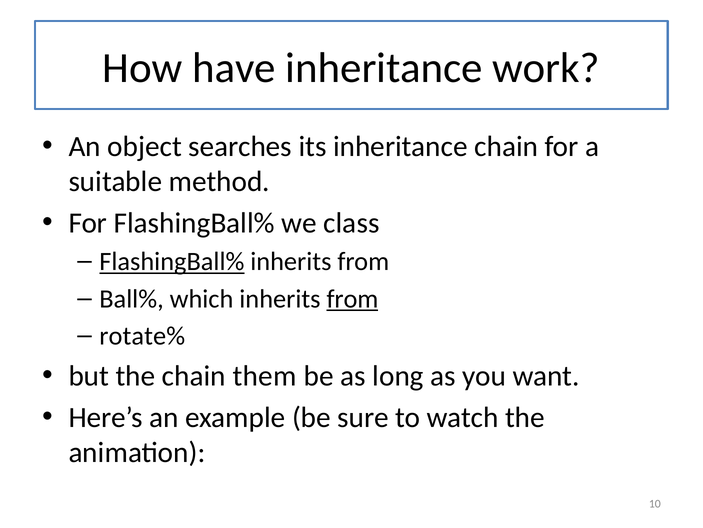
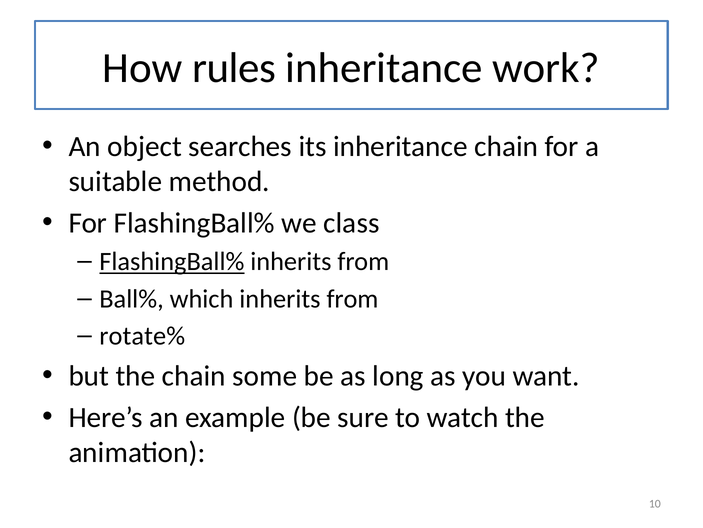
have: have -> rules (234, 68)
from underline: present -> none (352, 299)
them: them -> some (265, 376)
